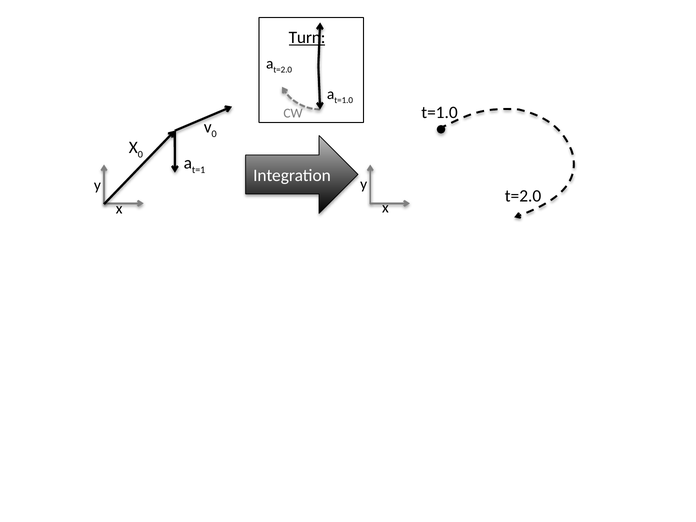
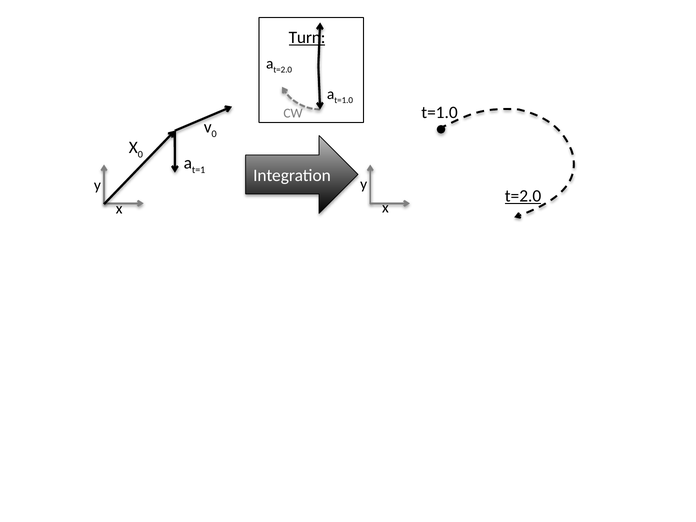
t=2.0 underline: none -> present (523, 196)
